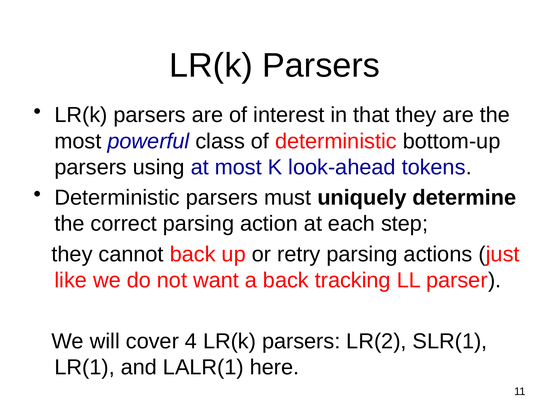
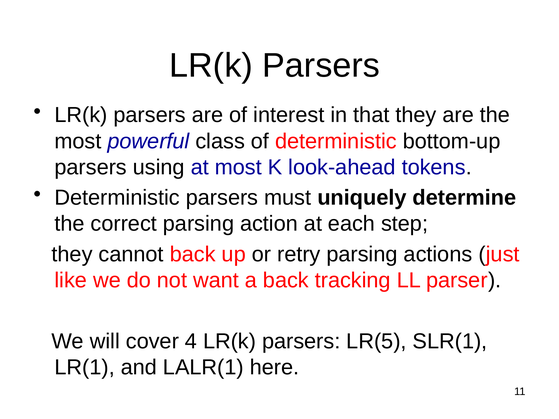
LR(2: LR(2 -> LR(5 (376, 341)
